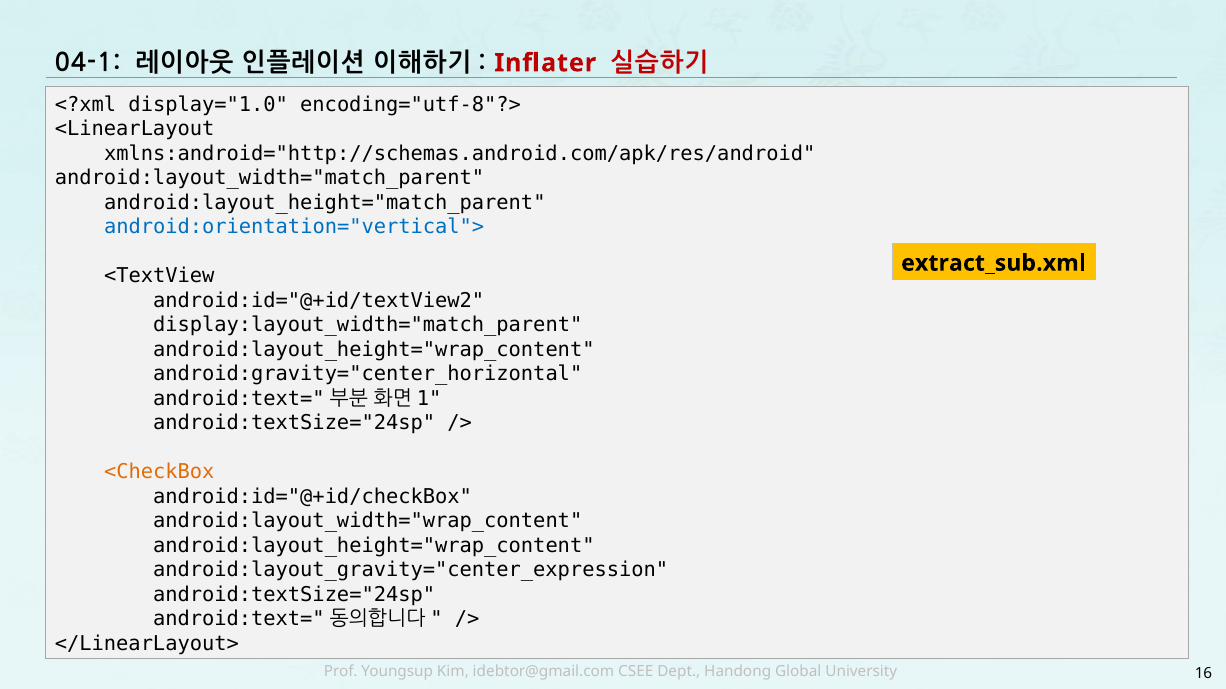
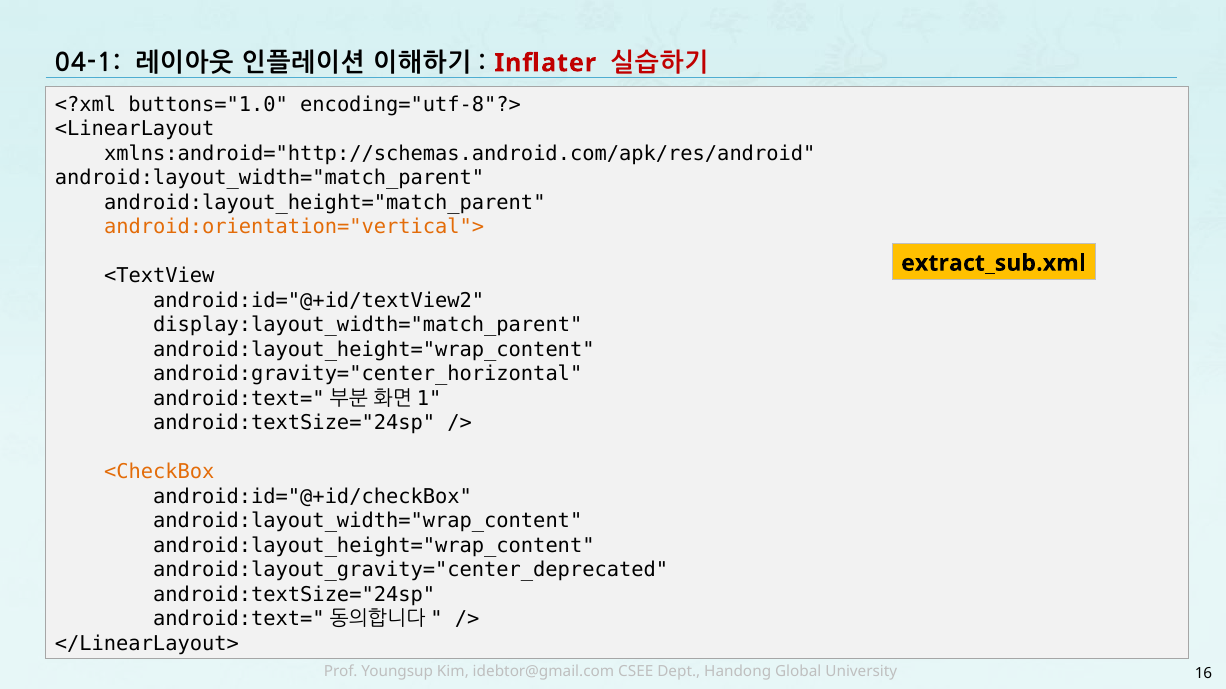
display="1.0: display="1.0 -> buttons="1.0 (208, 105)
android:orientation="vertical"> colour: blue -> orange (294, 227)
android:layout_gravity="center_expression: android:layout_gravity="center_expression -> android:layout_gravity="center_deprecated (411, 570)
